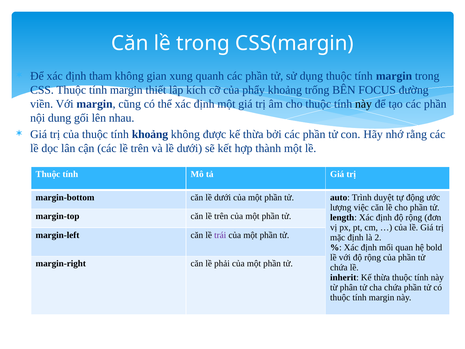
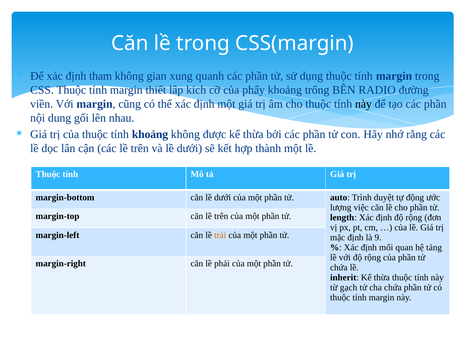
FOCUS: FOCUS -> RADIO (377, 90)
trái colour: purple -> orange (220, 235)
2: 2 -> 9 (378, 237)
bold: bold -> tảng (434, 247)
phân: phân -> gạch (349, 287)
